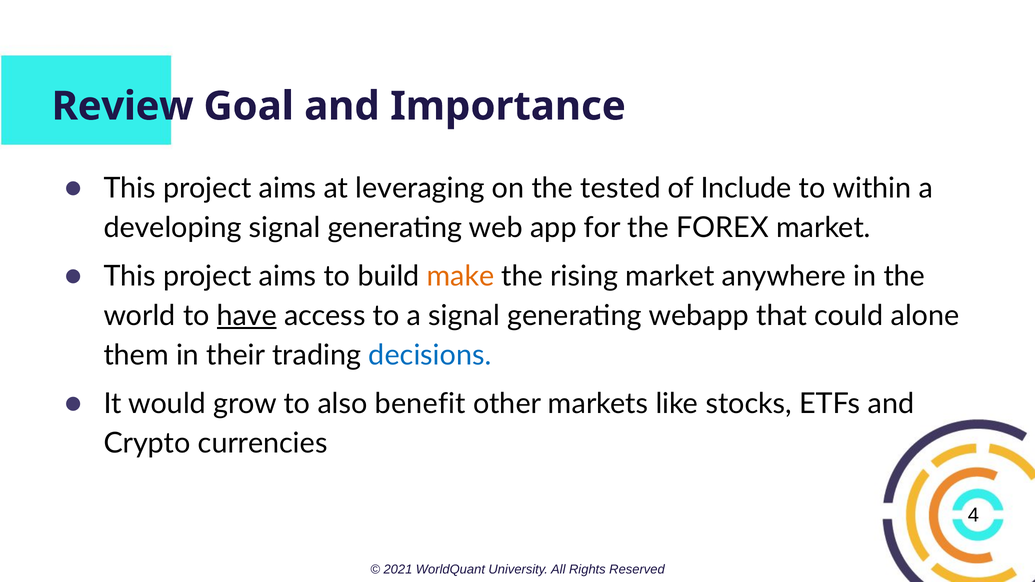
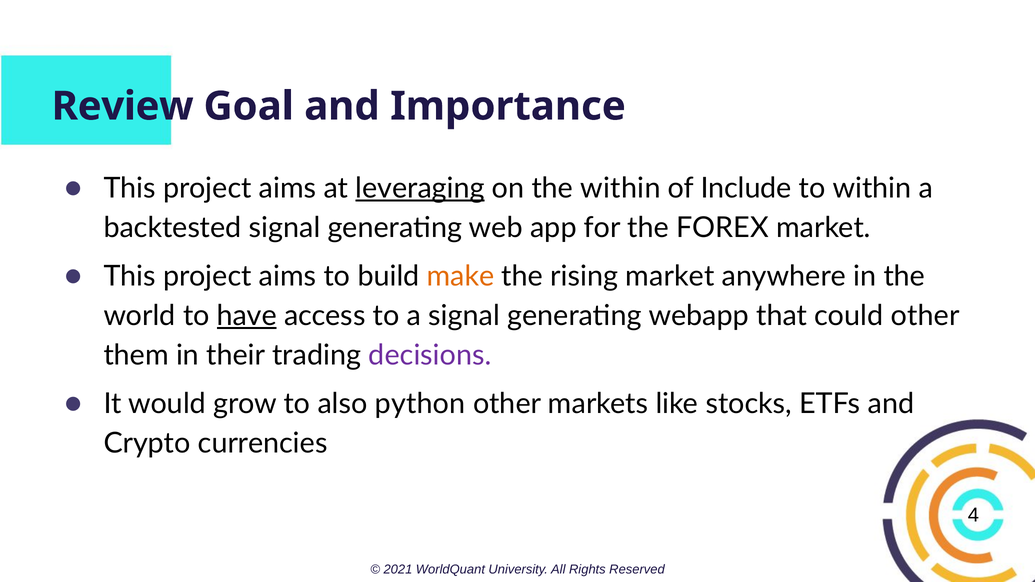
leveraging underline: none -> present (420, 188)
the tested: tested -> within (621, 188)
developing: developing -> backtested (172, 228)
could alone: alone -> other (925, 316)
decisions colour: blue -> purple (430, 355)
benefit: benefit -> python (420, 404)
